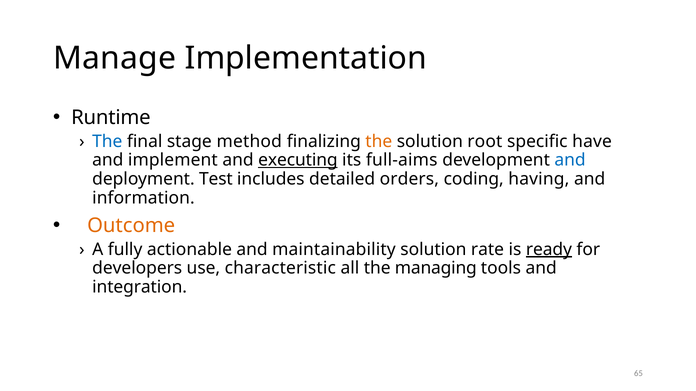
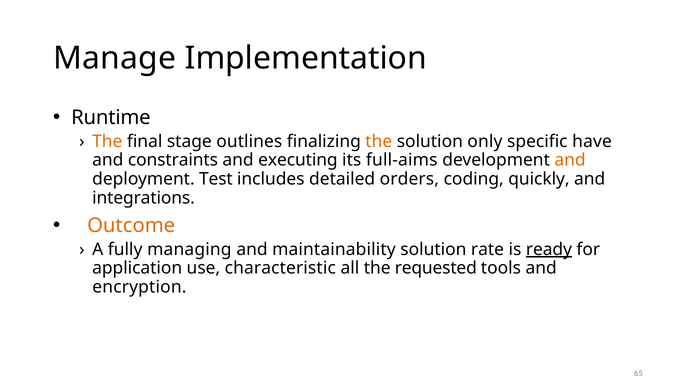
The colour: blue -> orange (107, 142)
method: method -> outlines (249, 142)
root: root -> only (485, 142)
implement: implement -> constraints (173, 160)
executing underline: present -> none (298, 160)
and colour: blue -> orange (570, 160)
having: having -> quickly (539, 179)
information: information -> integrations (144, 198)
actionable: actionable -> managing (189, 250)
developers: developers -> application (137, 268)
managing: managing -> requested (436, 268)
integration: integration -> encryption (139, 287)
